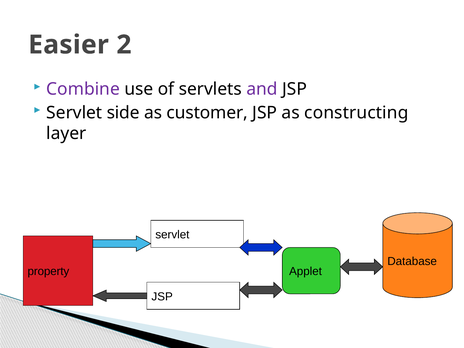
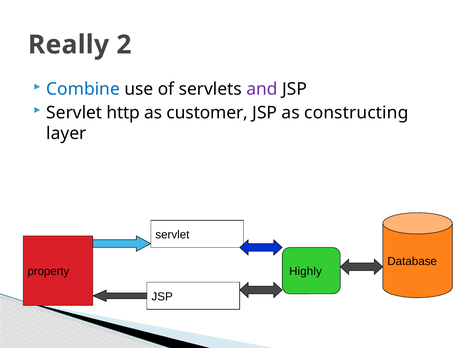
Easier: Easier -> Really (68, 45)
Combine colour: purple -> blue (83, 89)
side: side -> http (123, 113)
Applet: Applet -> Highly (305, 271)
